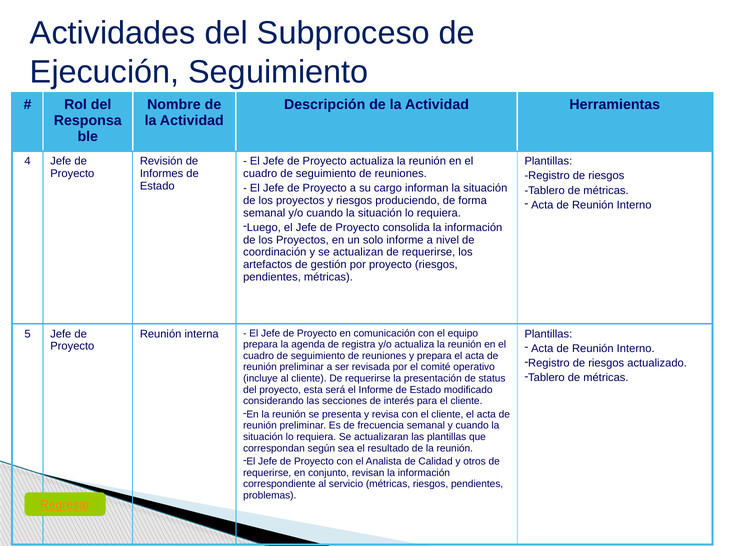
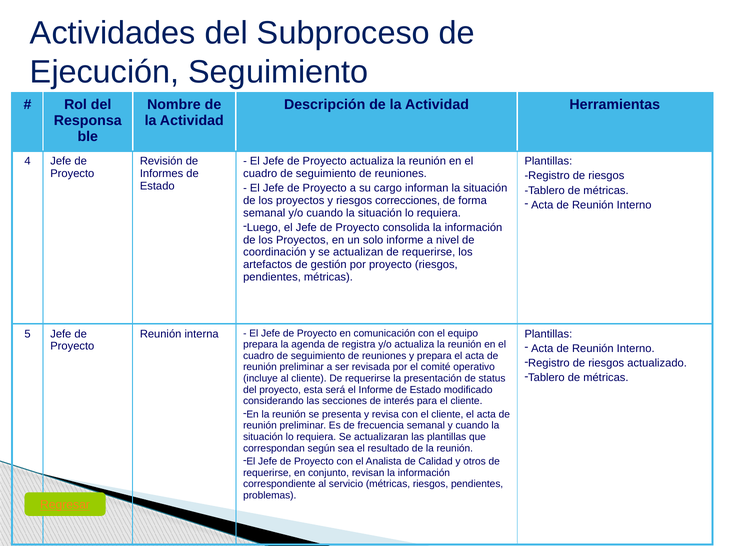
produciendo: produciendo -> correcciones (408, 201)
